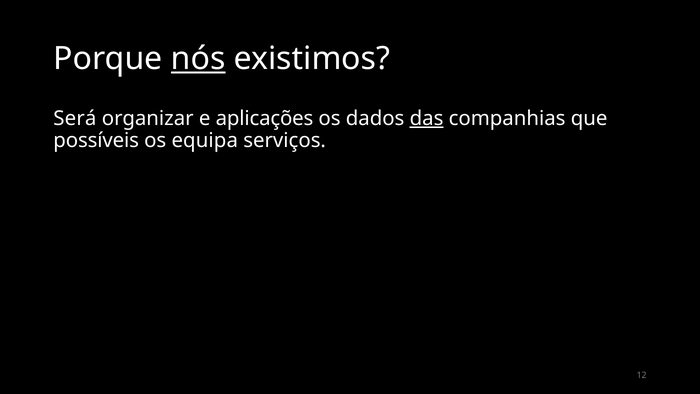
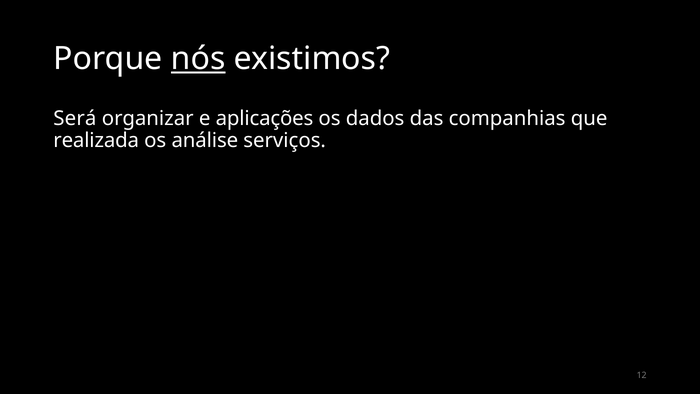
das underline: present -> none (427, 118)
possíveis: possíveis -> realizada (96, 140)
equipa: equipa -> análise (205, 140)
